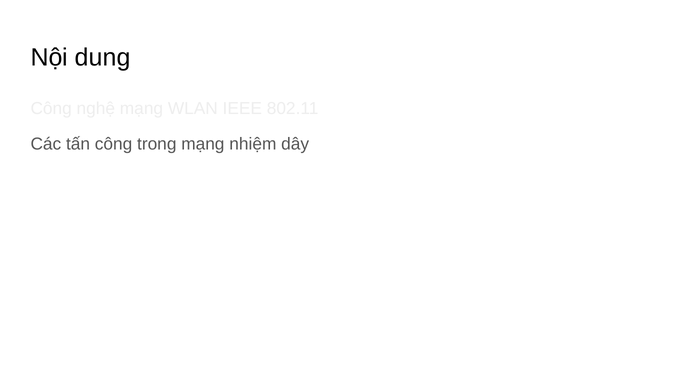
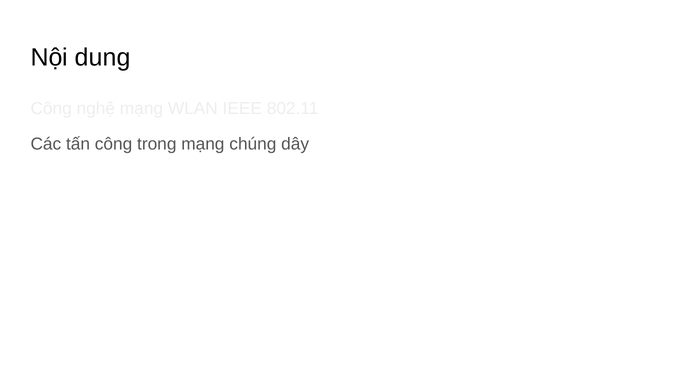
nhiệm: nhiệm -> chúng (253, 144)
